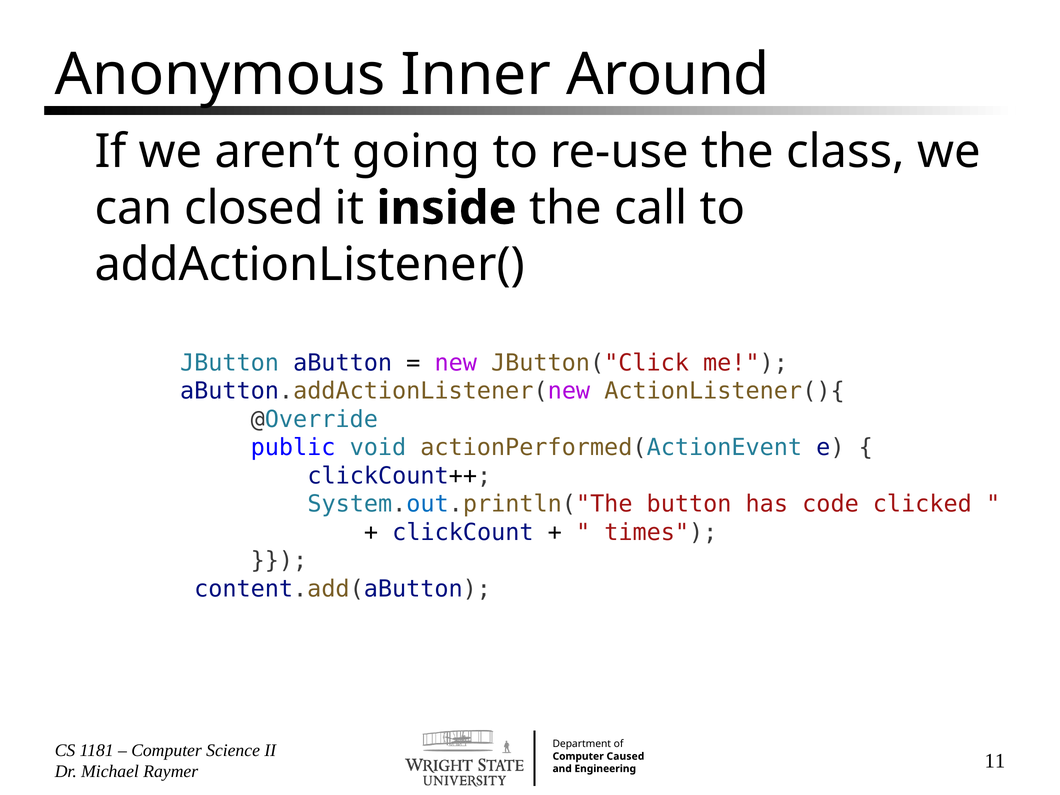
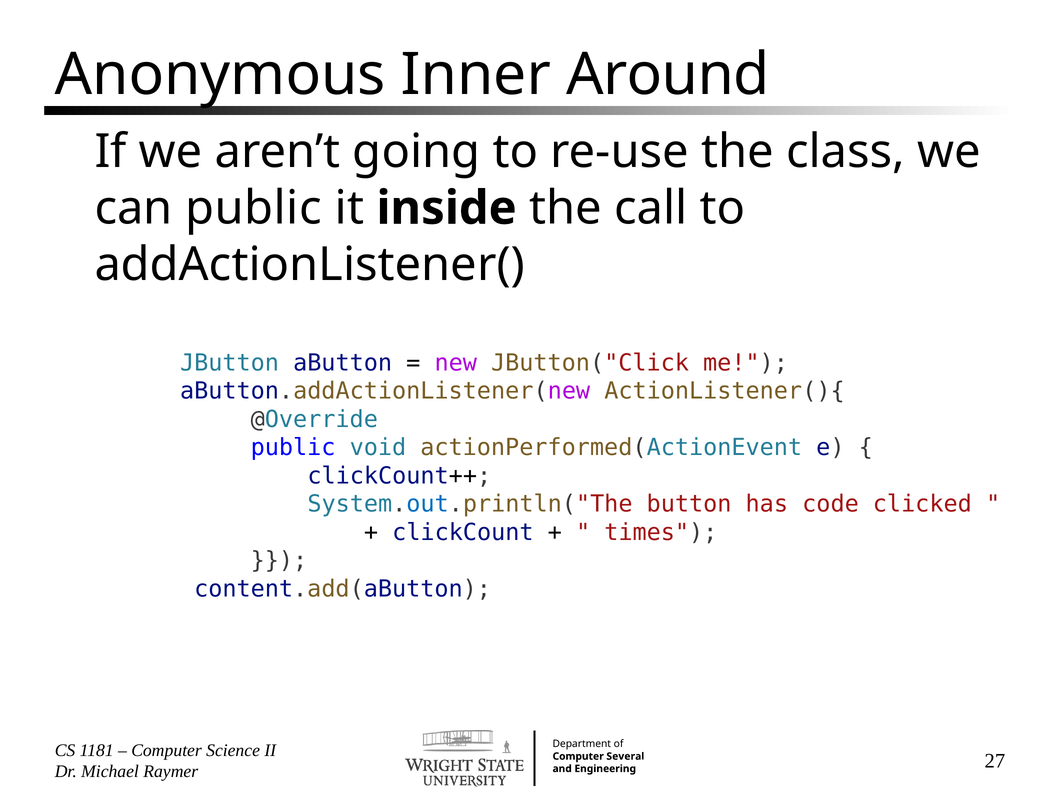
can closed: closed -> public (254, 208)
Caused: Caused -> Several (625, 756)
11: 11 -> 27 (995, 761)
